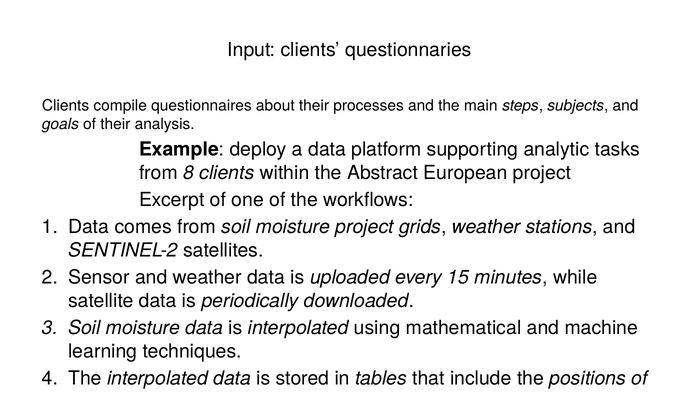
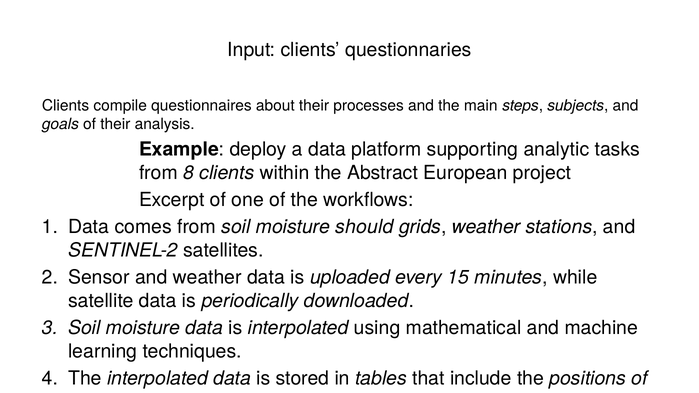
moisture project: project -> should (364, 227)
